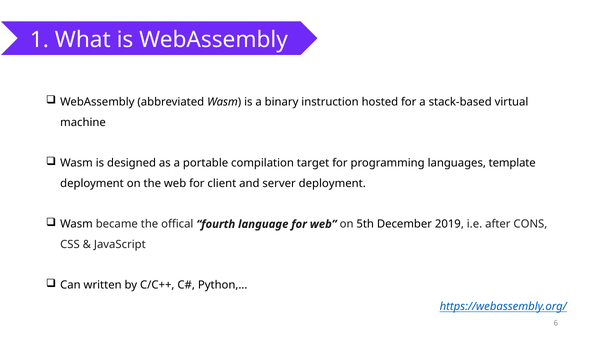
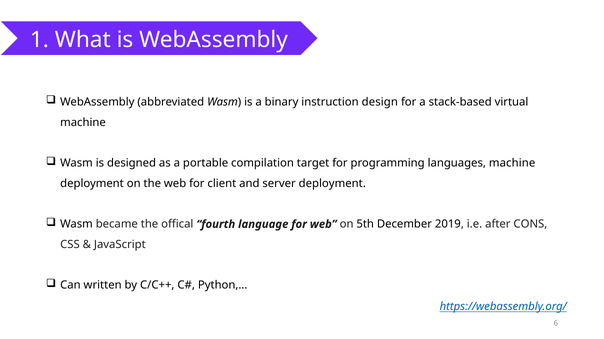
hosted: hosted -> design (380, 102)
languages template: template -> machine (512, 163)
